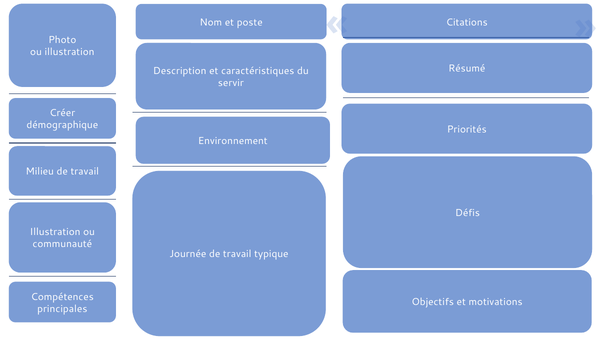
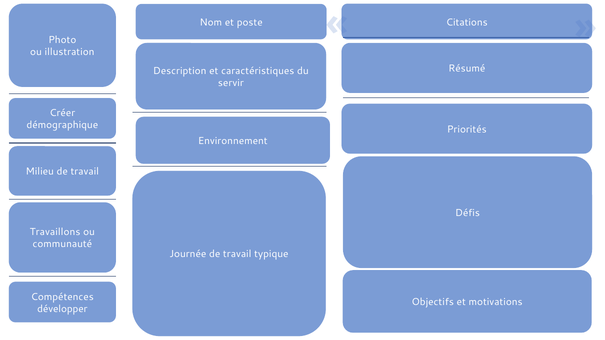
Illustration: Illustration -> Travaillons (55, 232)
principales: principales -> développer (62, 309)
